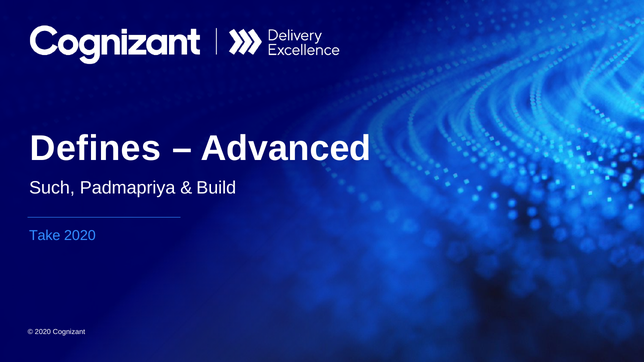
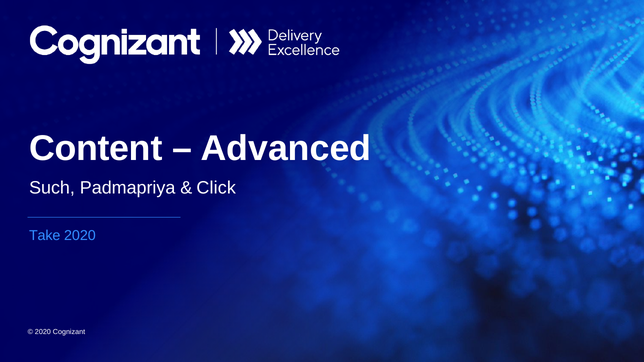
Defines: Defines -> Content (96, 149)
Build: Build -> Click (216, 188)
